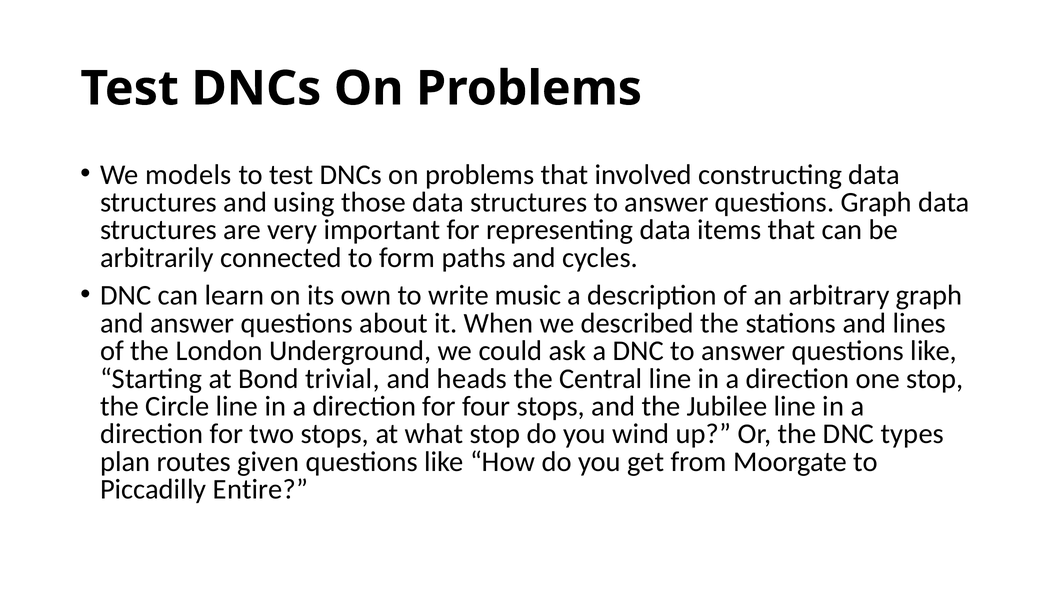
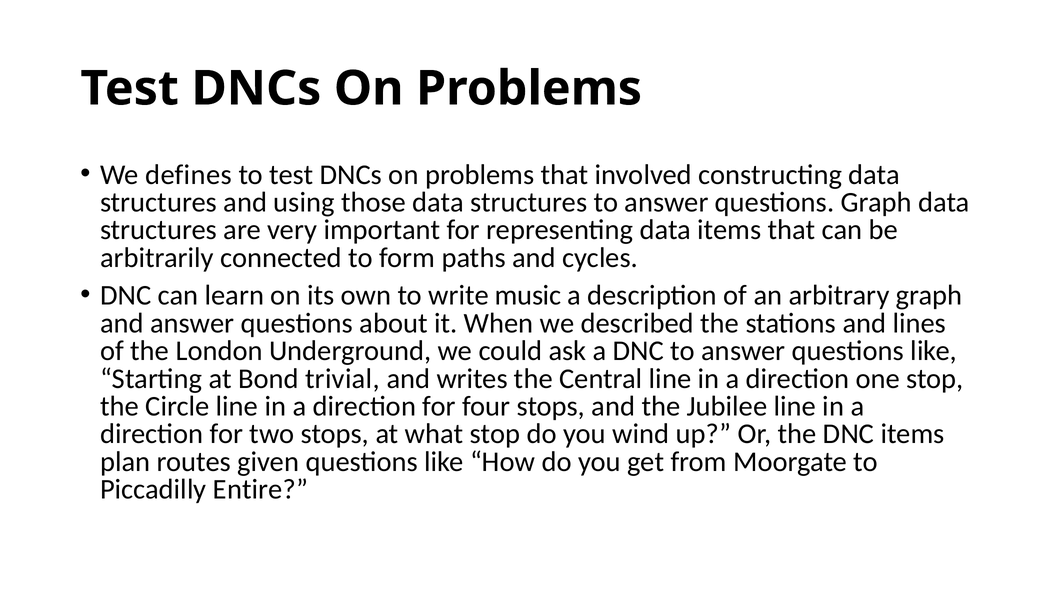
models: models -> defines (188, 175)
heads: heads -> writes (472, 379)
DNC types: types -> items (913, 434)
